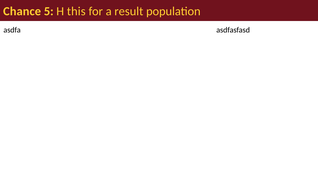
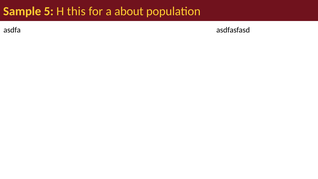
Chance: Chance -> Sample (22, 11)
result: result -> about (129, 11)
